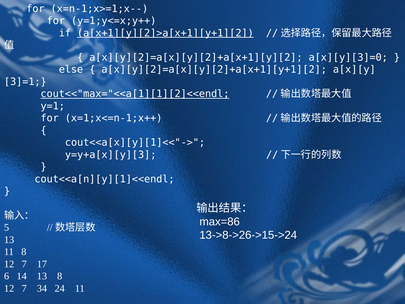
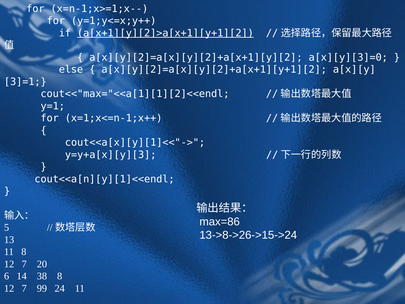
cout<<"max="<<a[1][1][2]<<endl underline: present -> none (135, 94)
17: 17 -> 20 (42, 264)
14 13: 13 -> 38 (42, 276)
34: 34 -> 99 (42, 288)
